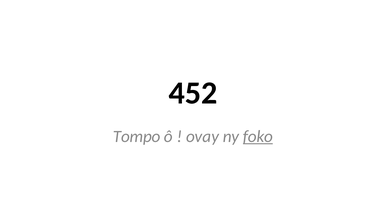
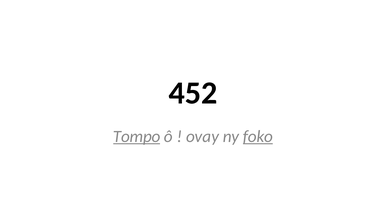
Tompo underline: none -> present (137, 136)
